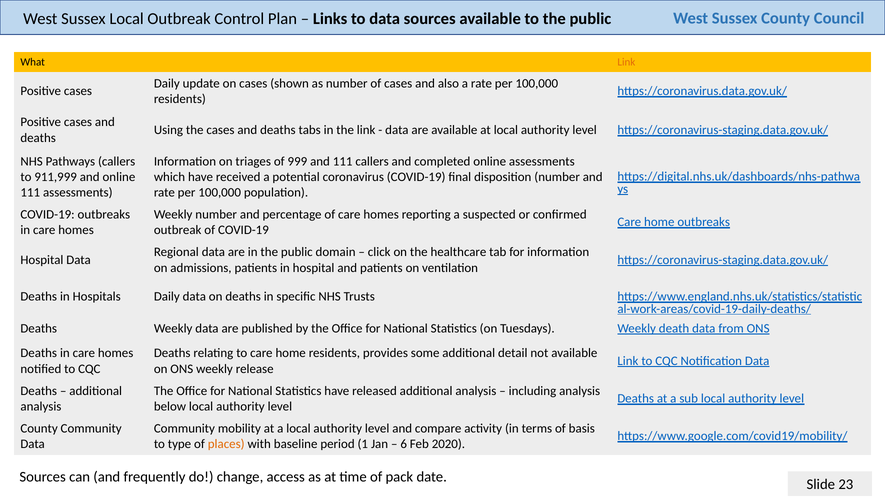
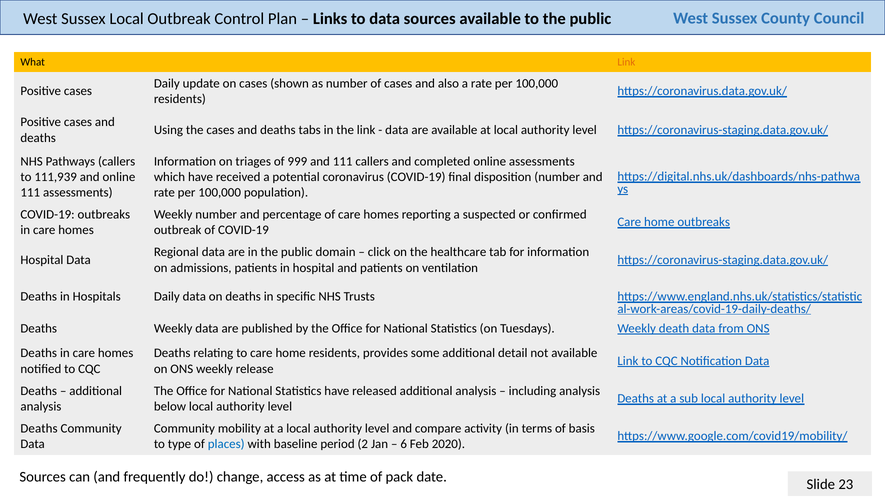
911,999: 911,999 -> 111,939 (56, 177)
County: County -> Deaths (39, 428)
places colour: orange -> blue (226, 444)
1: 1 -> 2 (363, 444)
